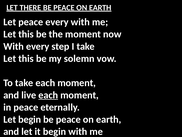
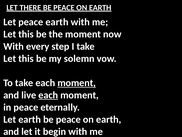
peace every: every -> earth (57, 22)
moment underline: none -> present (77, 83)
Let begin: begin -> earth (30, 119)
